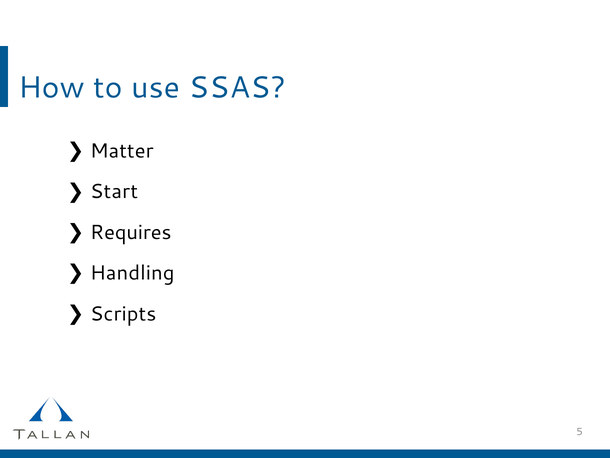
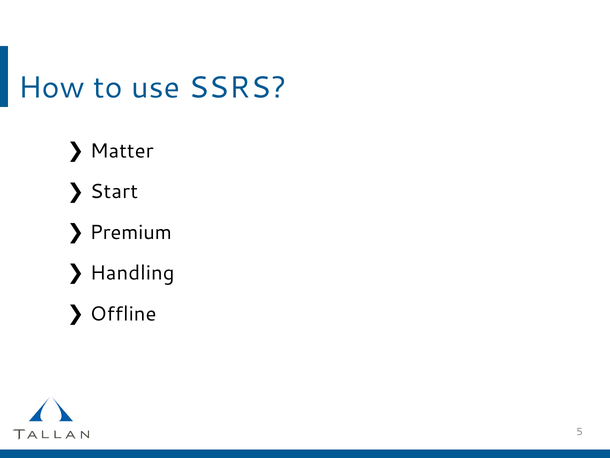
SSAS: SSAS -> SSRS (238, 88)
Requires: Requires -> Premium (131, 232)
Scripts: Scripts -> Offline (123, 313)
